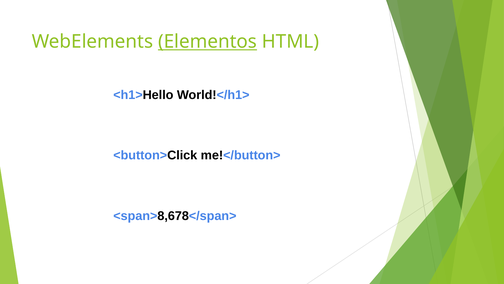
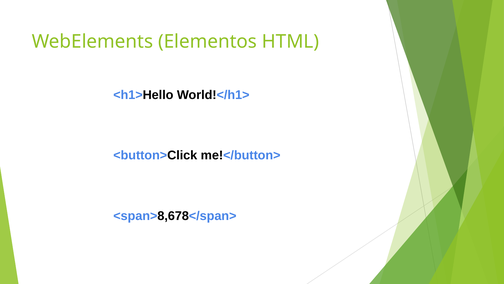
Elementos underline: present -> none (207, 42)
